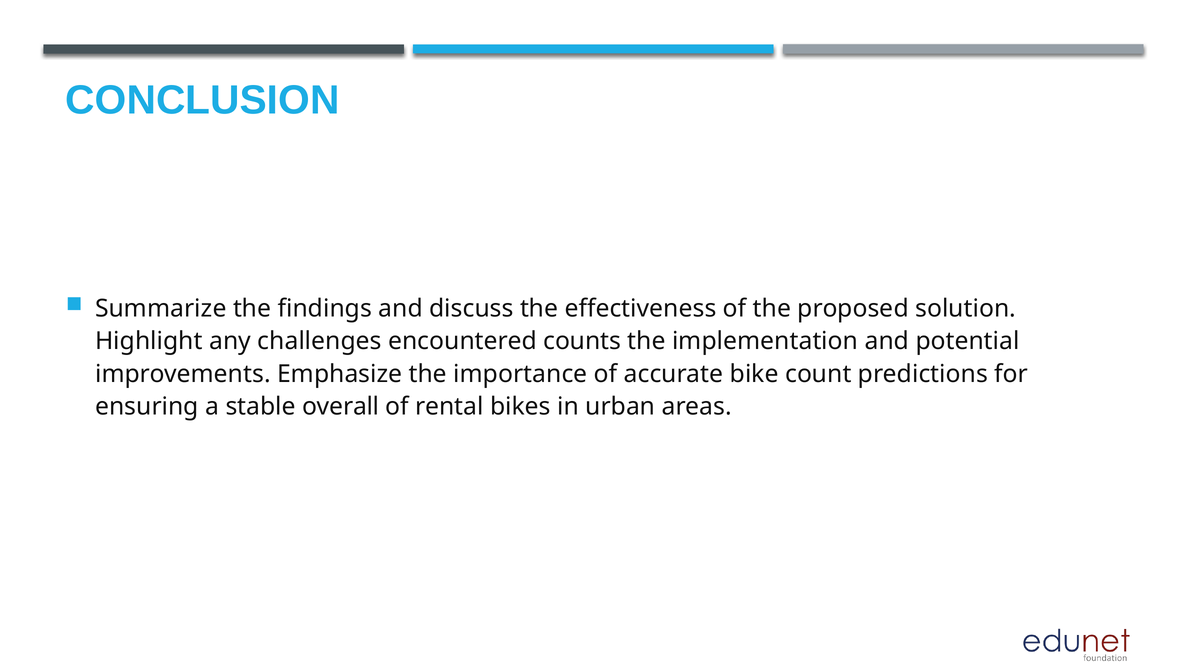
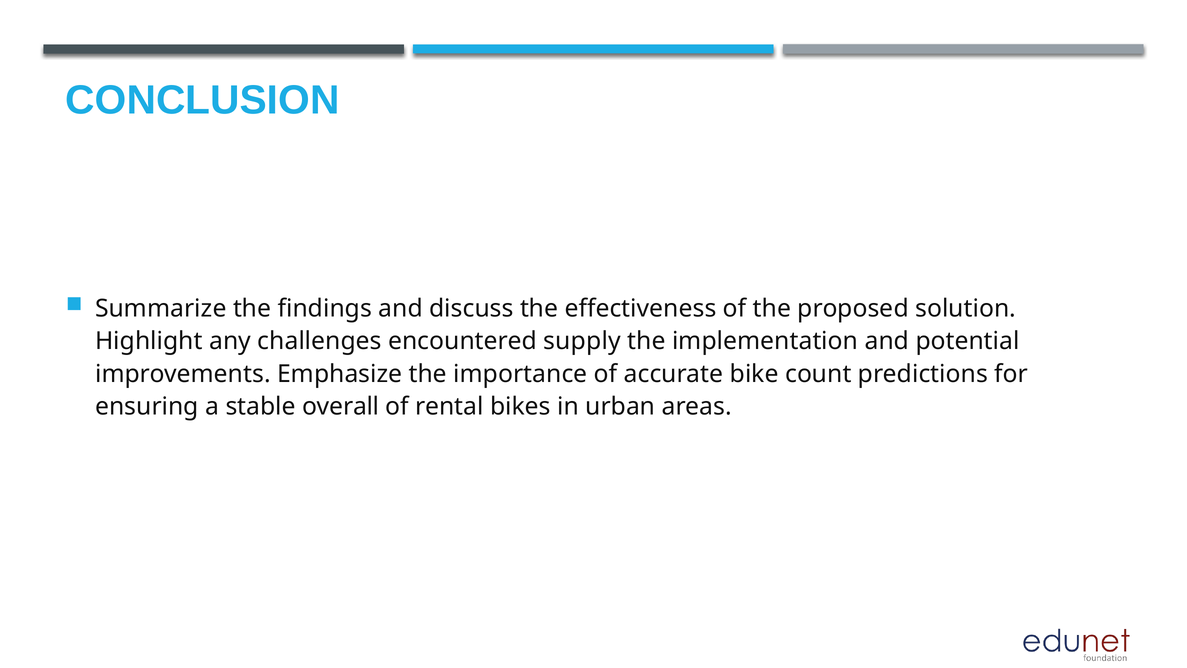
counts: counts -> supply (582, 341)
